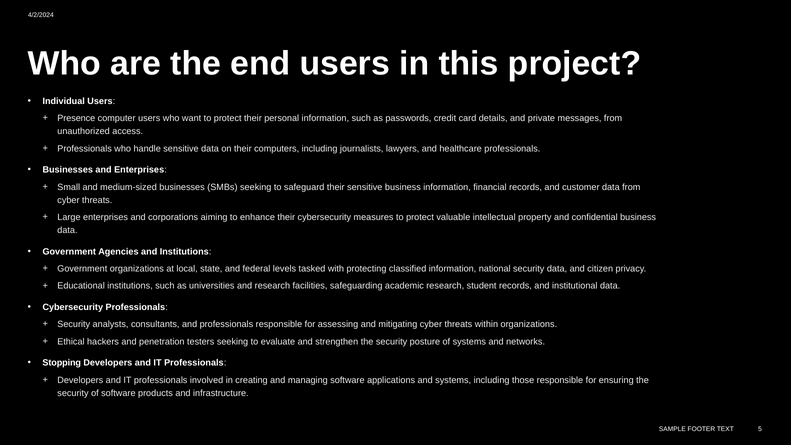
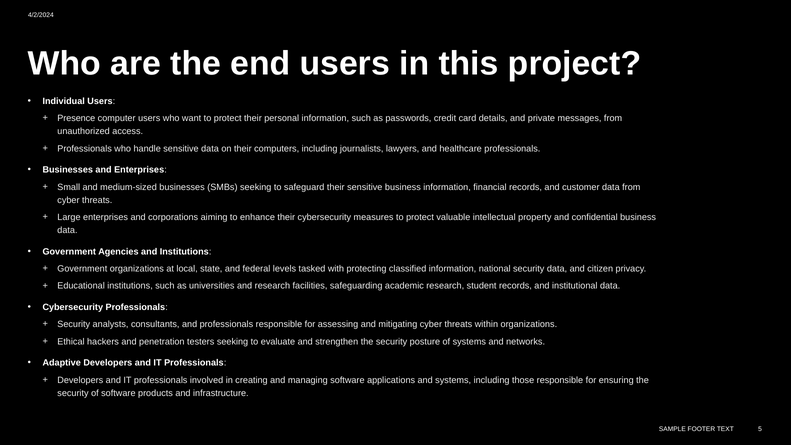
Stopping: Stopping -> Adaptive (62, 363)
